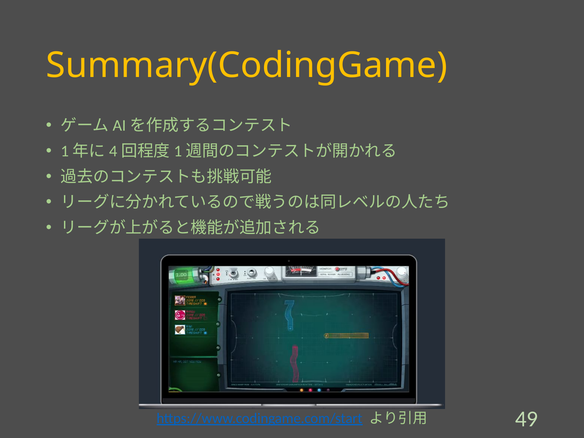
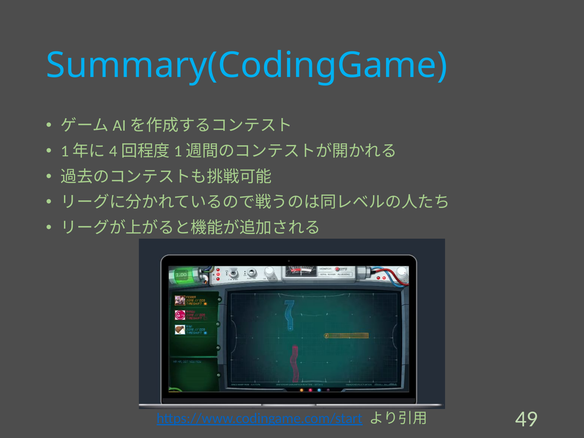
Summary(CodingGame colour: yellow -> light blue (247, 65)
